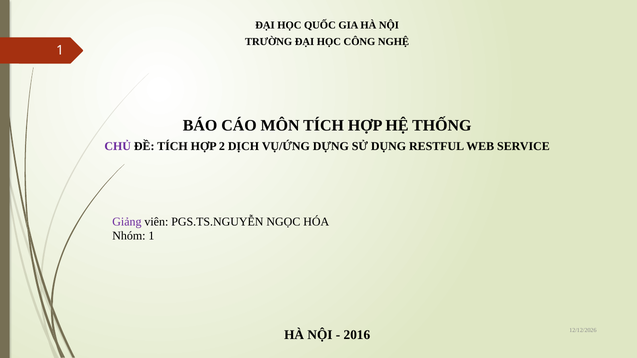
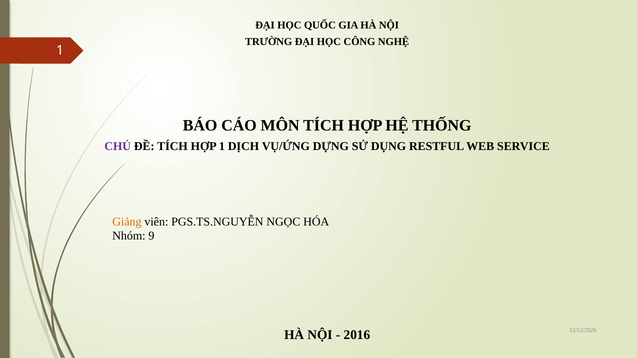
HỢP 2: 2 -> 1 (222, 146)
Giảng colour: purple -> orange (127, 222)
Nhóm 1: 1 -> 9 (151, 236)
